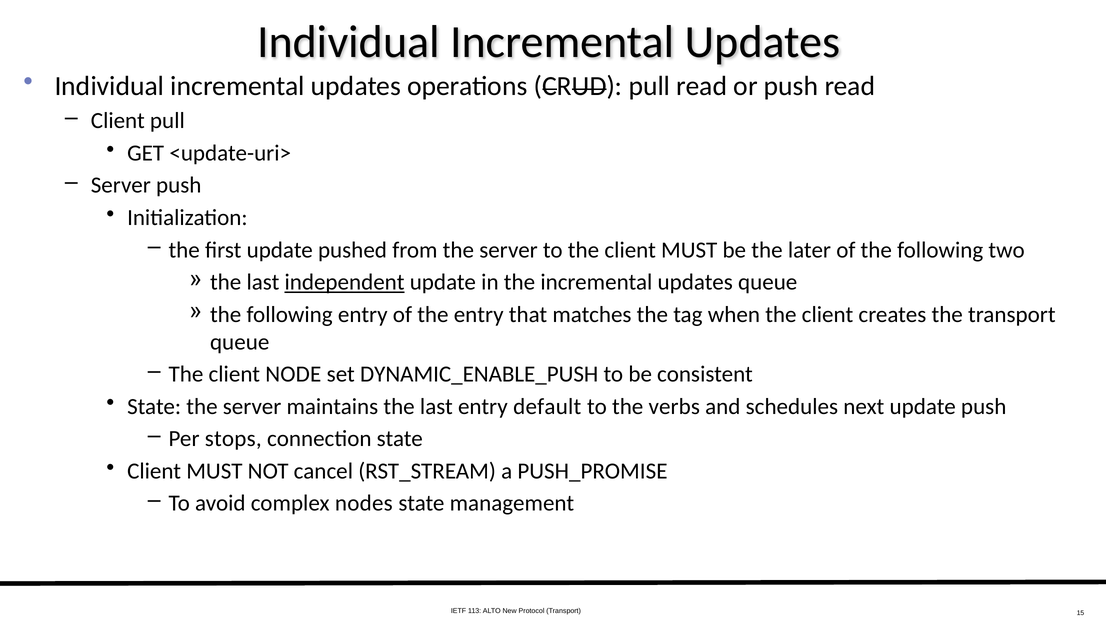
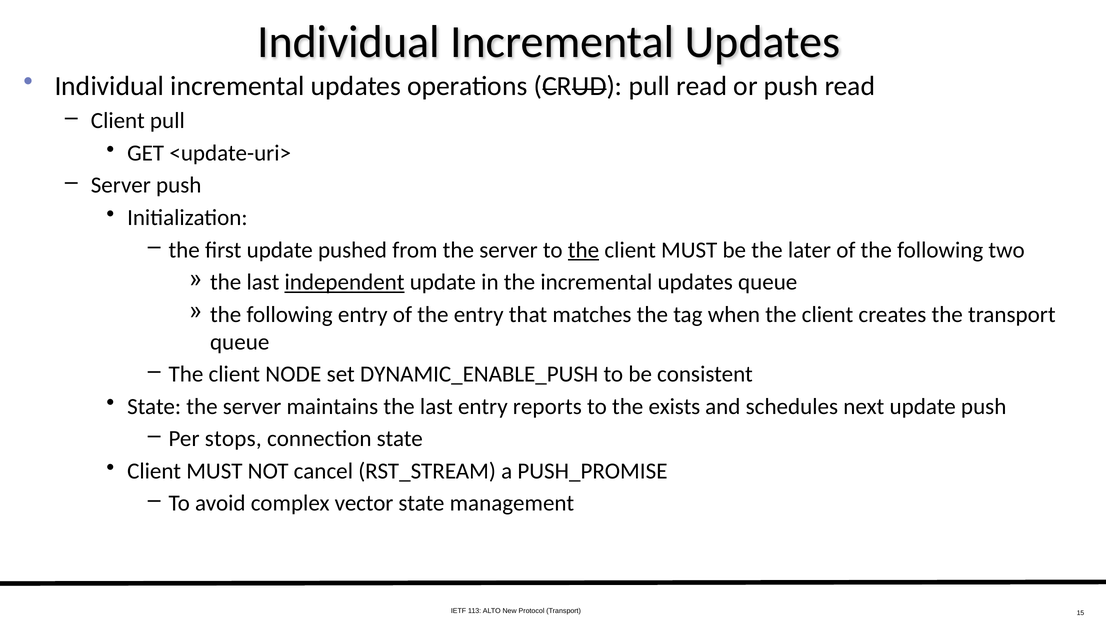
the underline: none -> present (584, 250)
default: default -> reports (547, 407)
verbs: verbs -> exists (674, 407)
nodes: nodes -> vector (364, 503)
